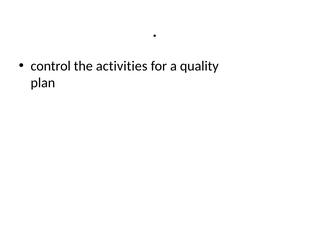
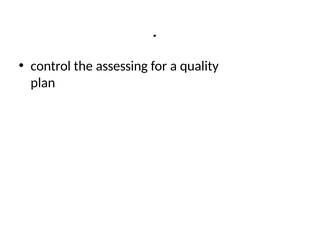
activities: activities -> assessing (122, 66)
